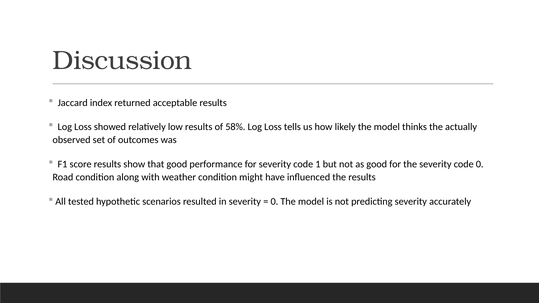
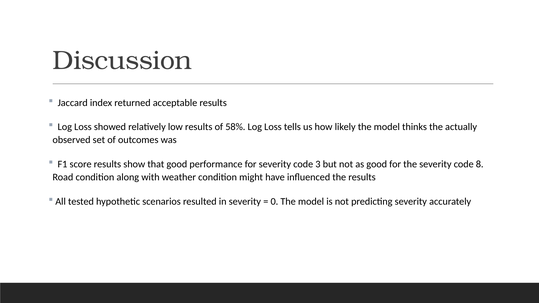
1: 1 -> 3 (318, 164)
code 0: 0 -> 8 (480, 164)
